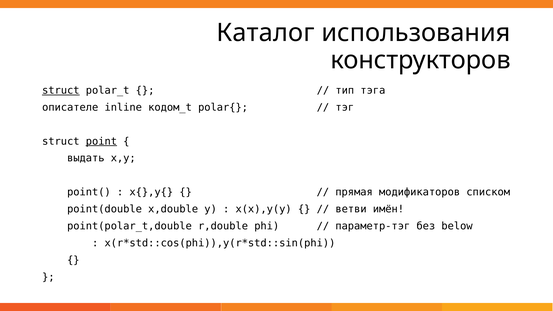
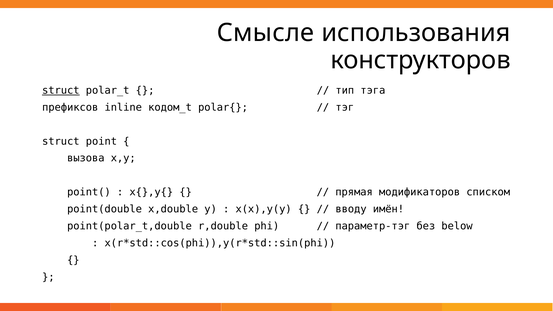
Каталог: Каталог -> Смысле (266, 33)
описателе: описателе -> префиксов (70, 107)
point underline: present -> none (101, 141)
выдать: выдать -> вызова (86, 158)
ветви: ветви -> вводу (351, 209)
